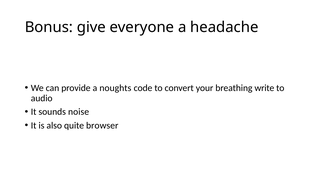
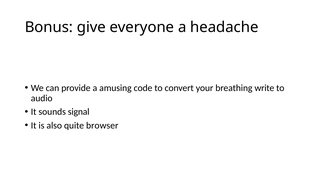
noughts: noughts -> amusing (115, 88)
noise: noise -> signal (79, 112)
